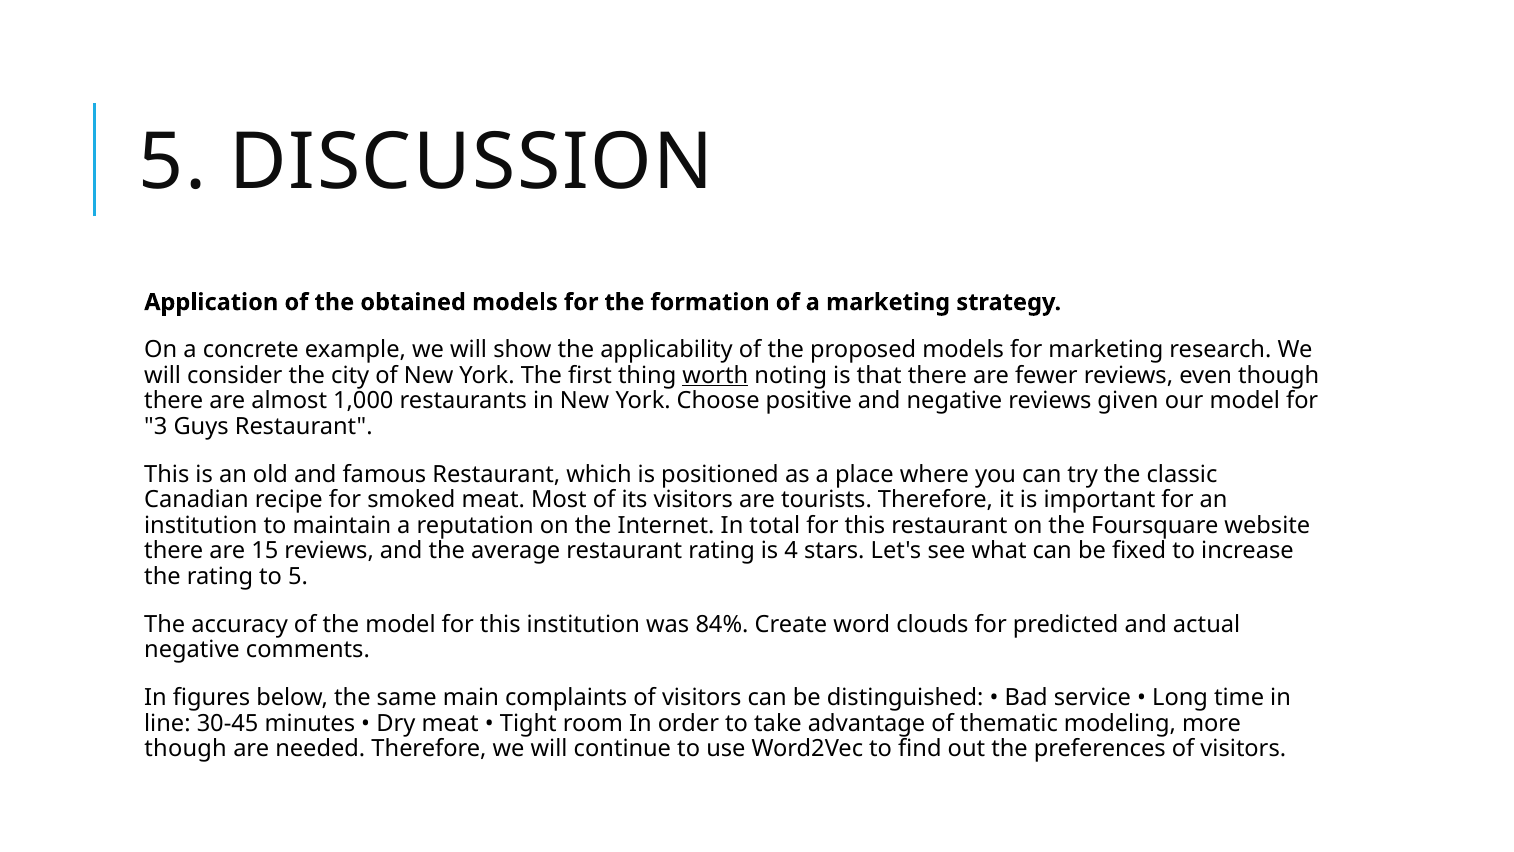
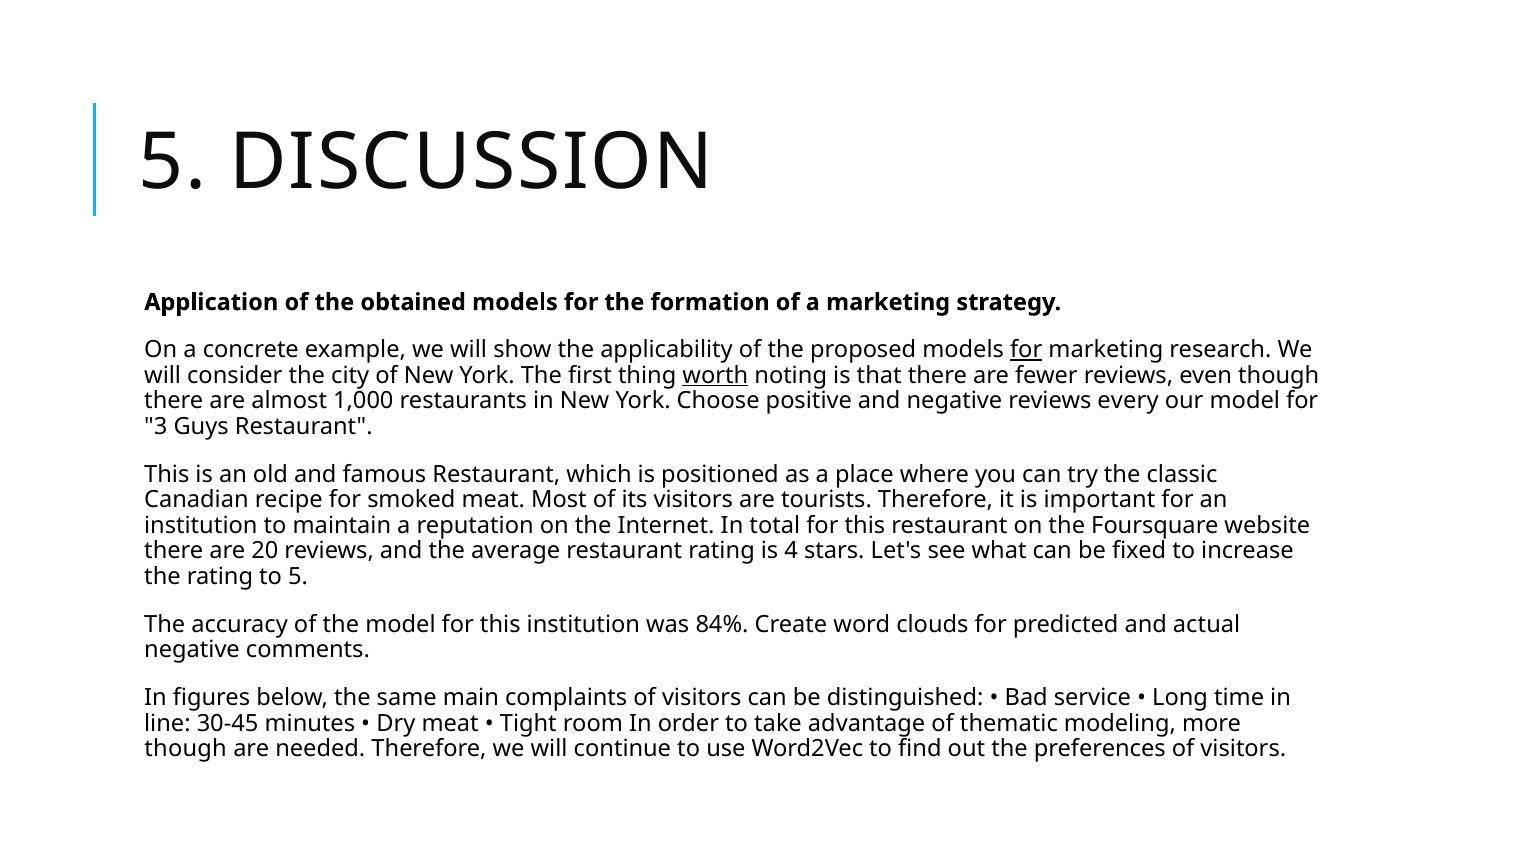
for underline: none -> present (1026, 350)
given: given -> every (1128, 401)
15: 15 -> 20 (265, 551)
